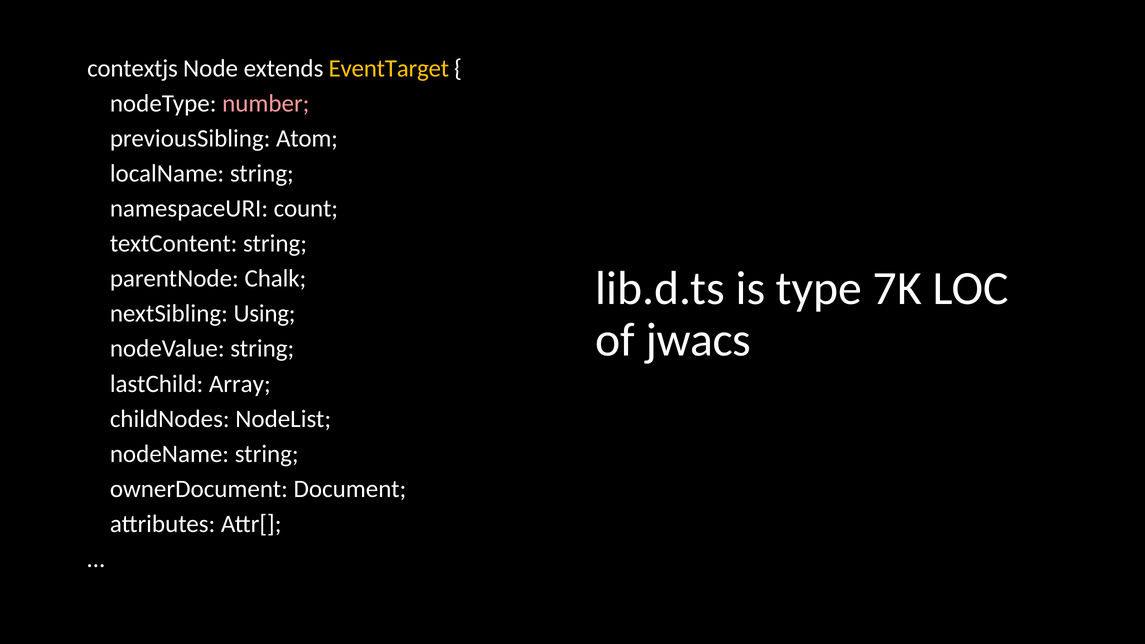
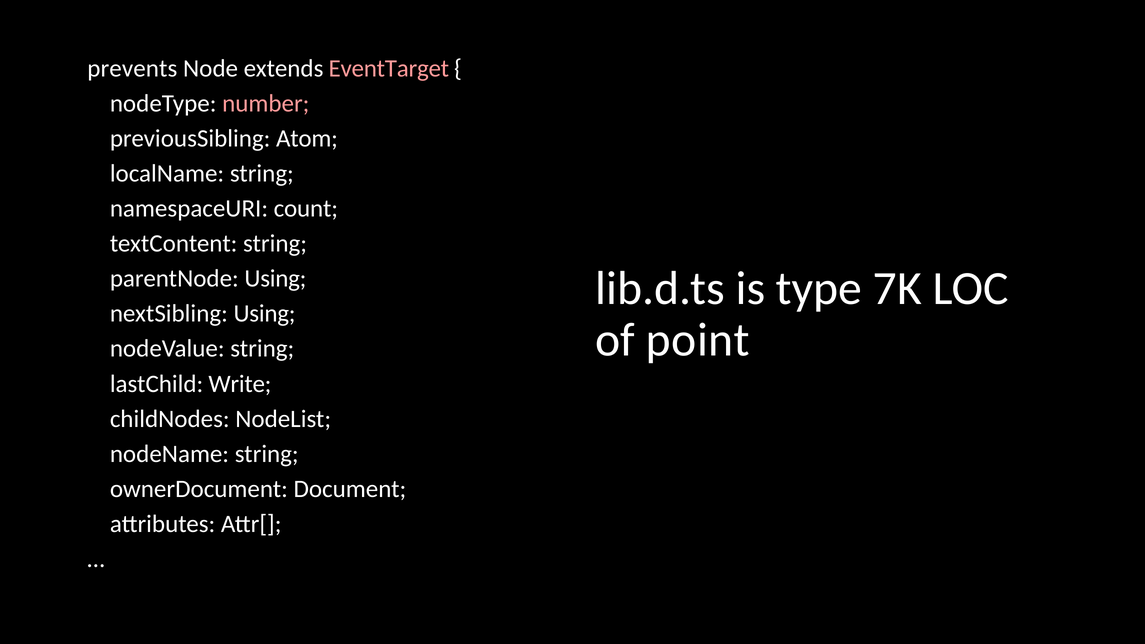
contextjs: contextjs -> prevents (132, 68)
EventTarget colour: yellow -> pink (389, 68)
parentNode Chalk: Chalk -> Using (275, 279)
jwacs: jwacs -> point (698, 340)
Array: Array -> Write (240, 384)
